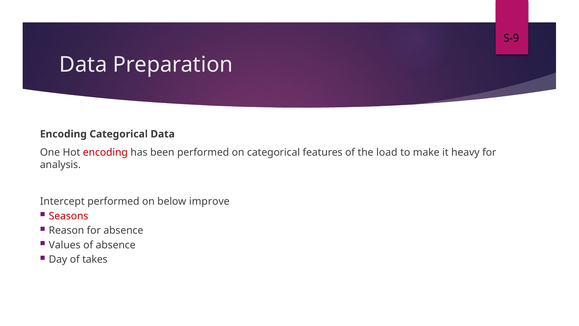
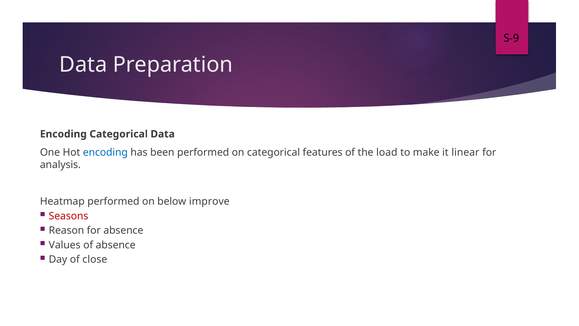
encoding colour: red -> blue (105, 152)
heavy: heavy -> linear (465, 152)
Intercept: Intercept -> Heatmap (62, 201)
takes: takes -> close (95, 259)
